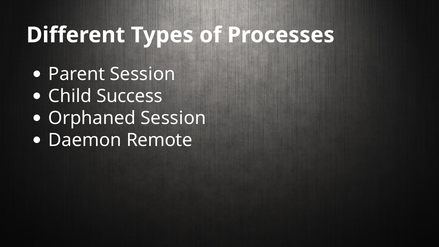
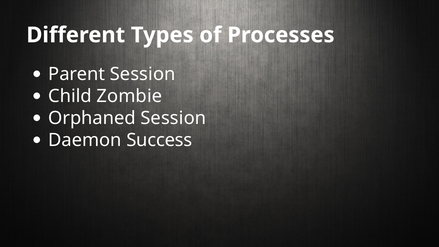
Success: Success -> Zombie (129, 96)
Remote: Remote -> Success (159, 140)
